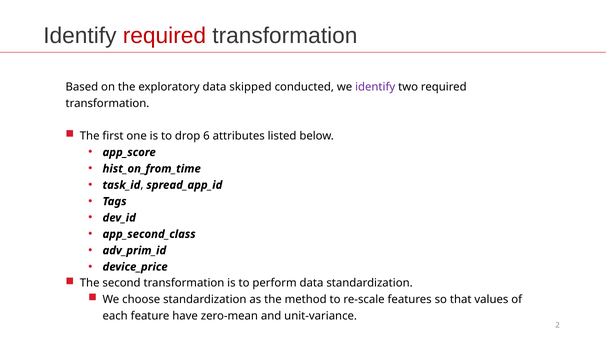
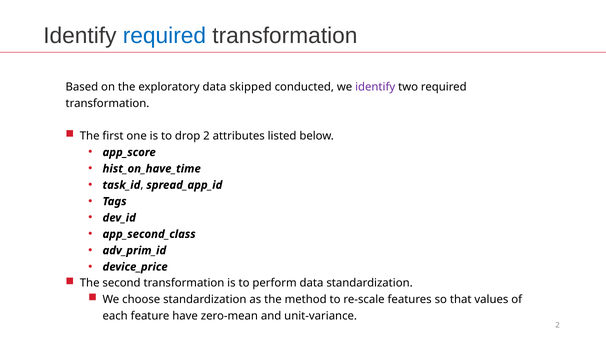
required colour: red -> blue (164, 36)
drop 6: 6 -> 2 (206, 136)
hist_on_from_time: hist_on_from_time -> hist_on_have_time (152, 169)
